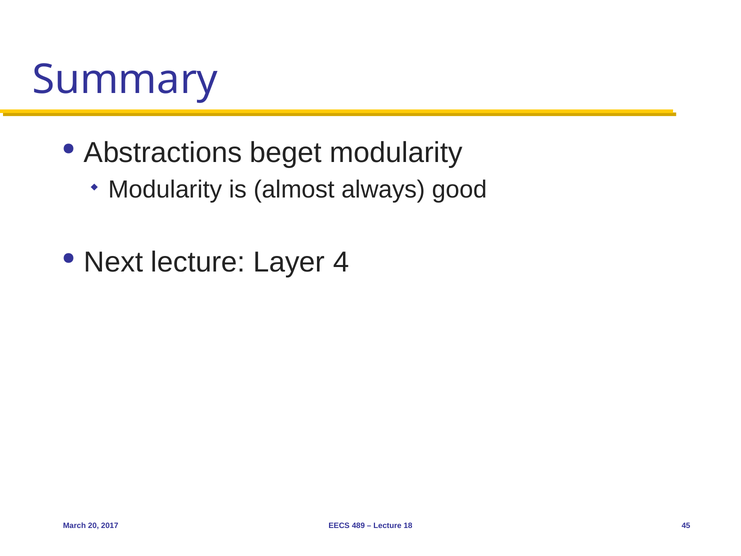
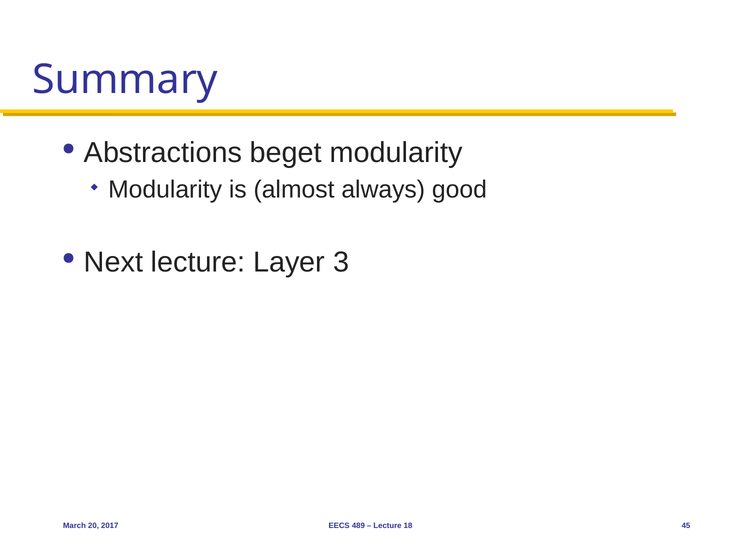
4: 4 -> 3 (341, 262)
